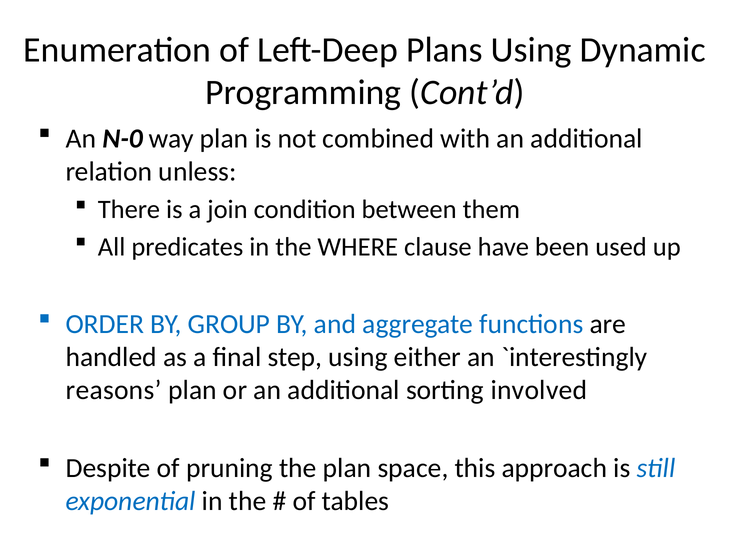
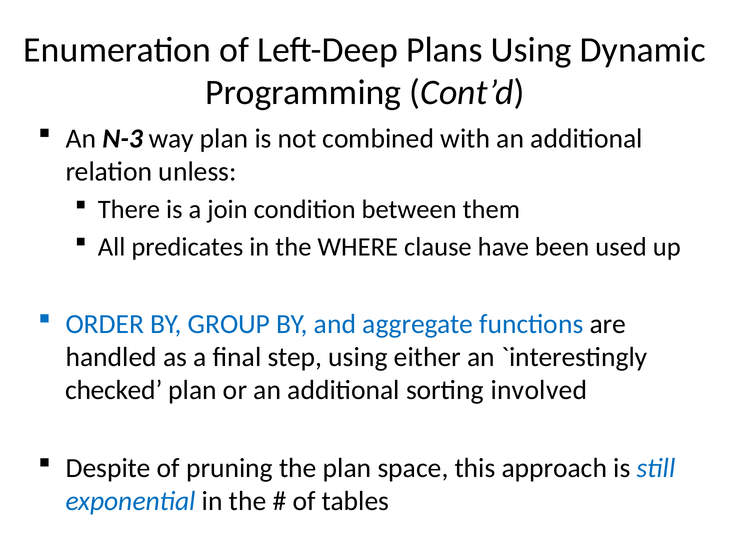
N-0: N-0 -> N-3 (123, 139)
reasons: reasons -> checked (114, 390)
